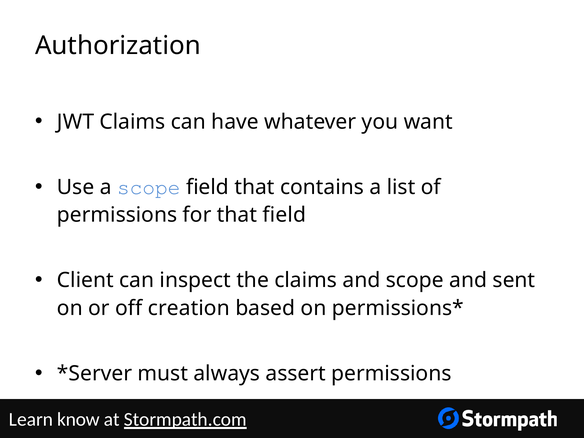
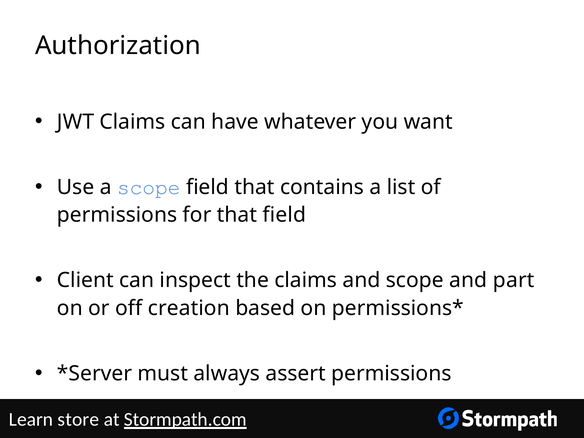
sent: sent -> part (514, 280)
know: know -> store (78, 420)
